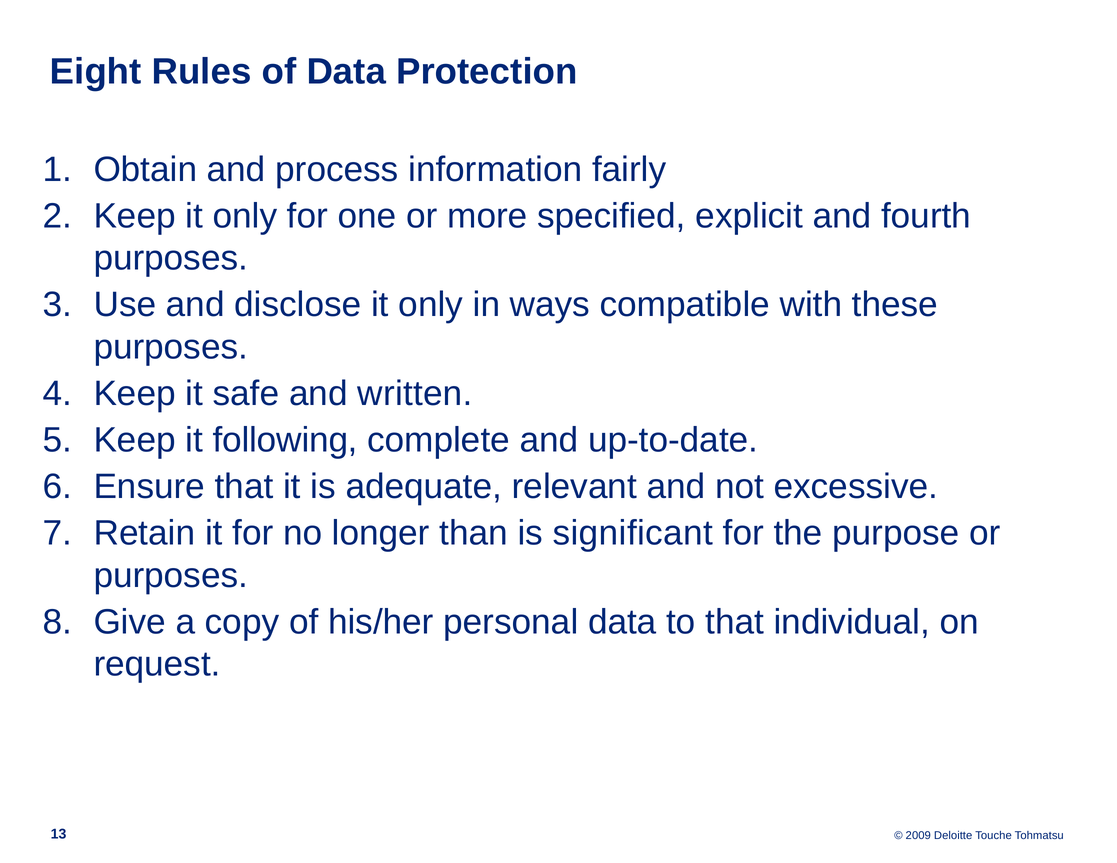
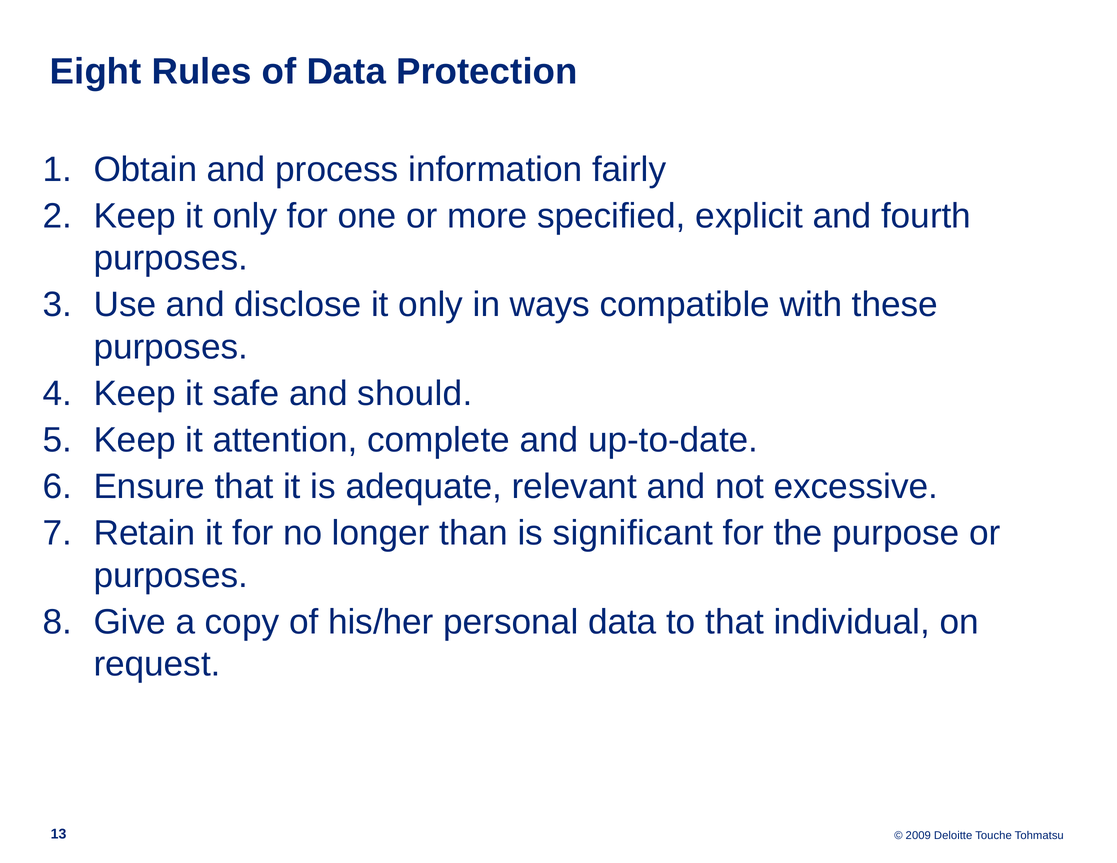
written: written -> should (415, 394)
following: following -> attention (285, 440)
